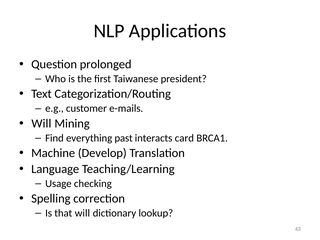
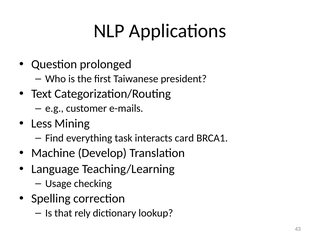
Will: Will -> Less (42, 123)
past: past -> task (124, 138)
that will: will -> rely (83, 213)
